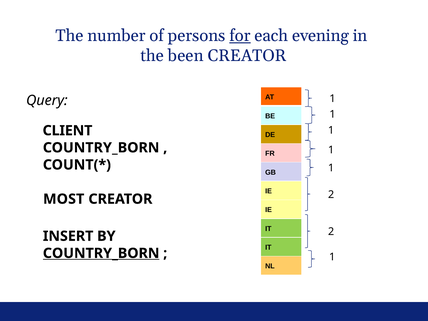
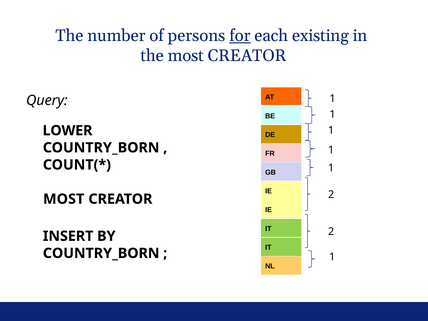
evening: evening -> existing (321, 36)
the been: been -> most (186, 56)
CLIENT: CLIENT -> LOWER (67, 131)
COUNTRY_BORN underline: present -> none (101, 253)
